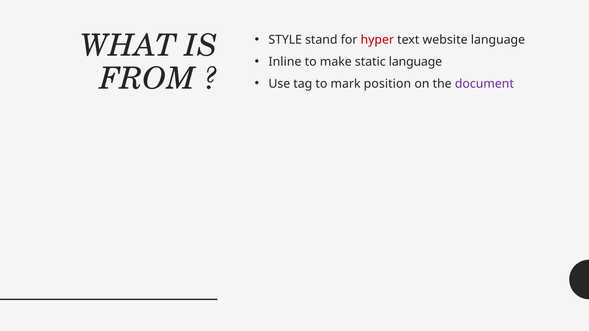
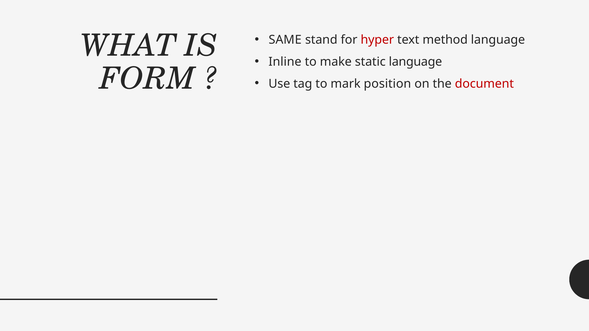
STYLE: STYLE -> SAME (285, 40)
website: website -> method (445, 40)
FROM: FROM -> FORM (147, 79)
document colour: purple -> red (484, 84)
